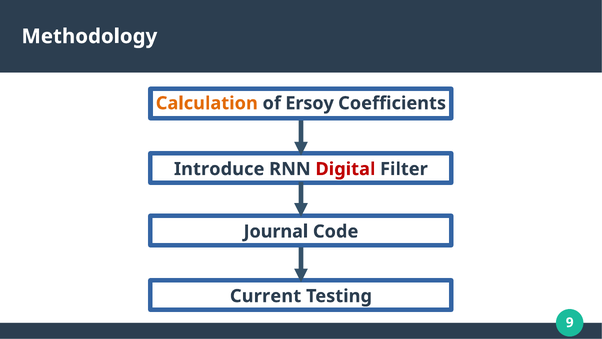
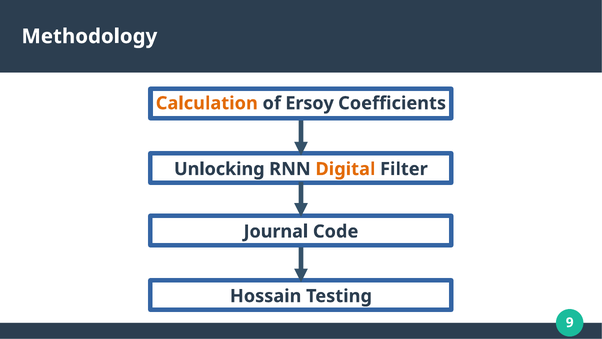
Introduce: Introduce -> Unlocking (219, 169)
Digital colour: red -> orange (345, 169)
Current: Current -> Hossain (266, 296)
